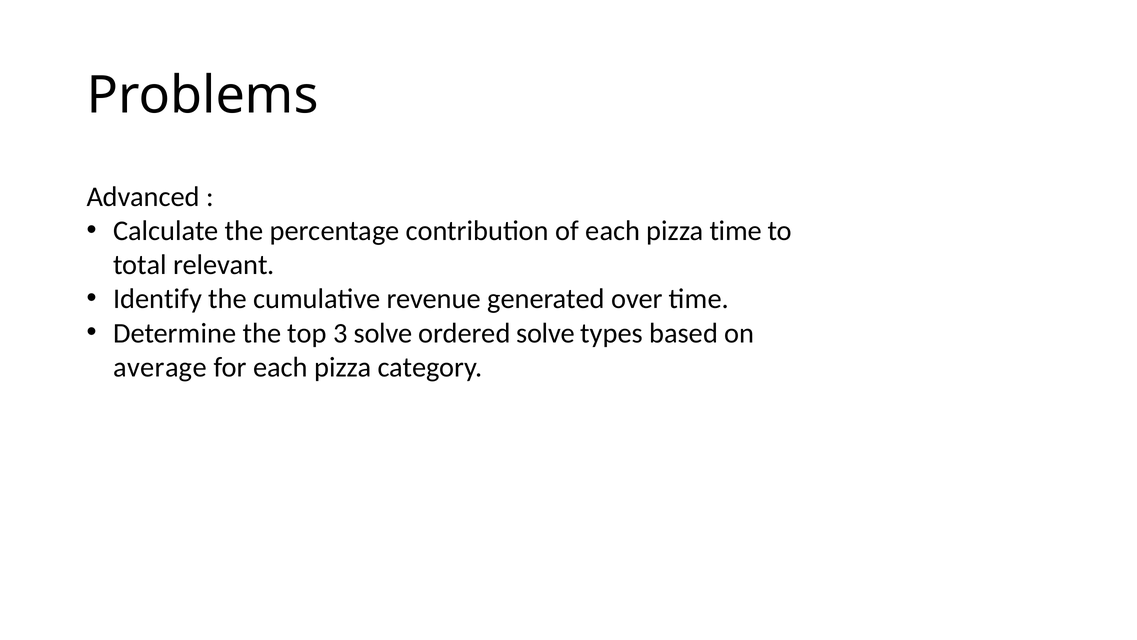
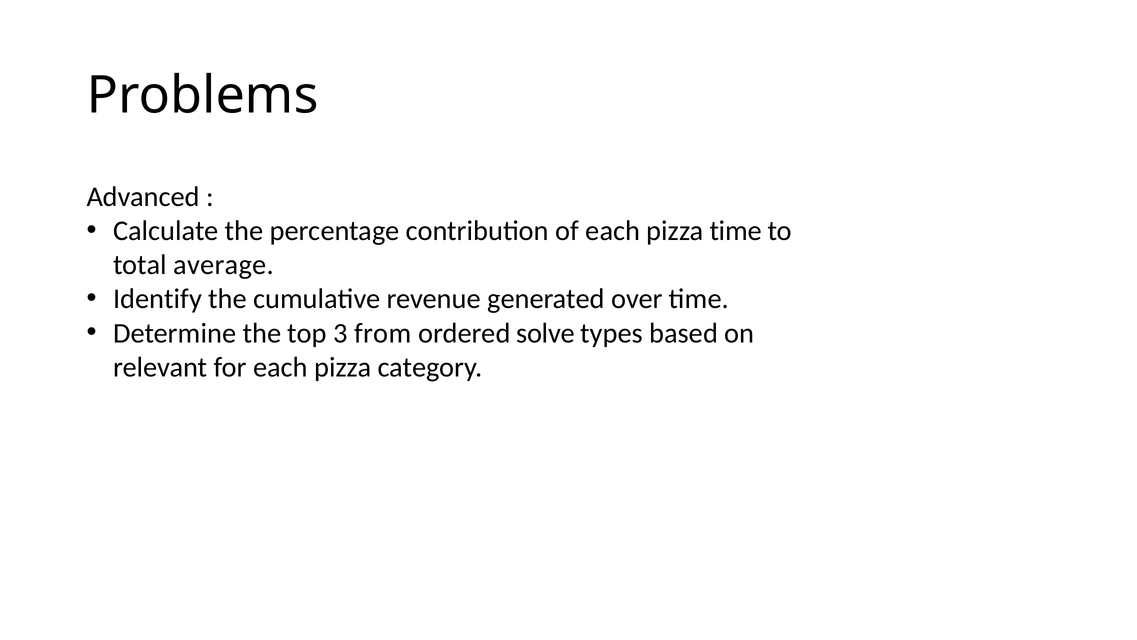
relevant: relevant -> average (224, 265)
3 solve: solve -> from (383, 333)
average: average -> relevant (160, 367)
